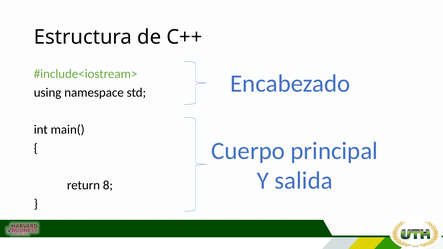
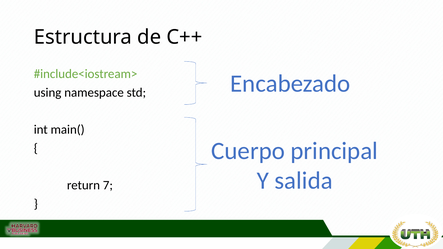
8: 8 -> 7 (108, 185)
